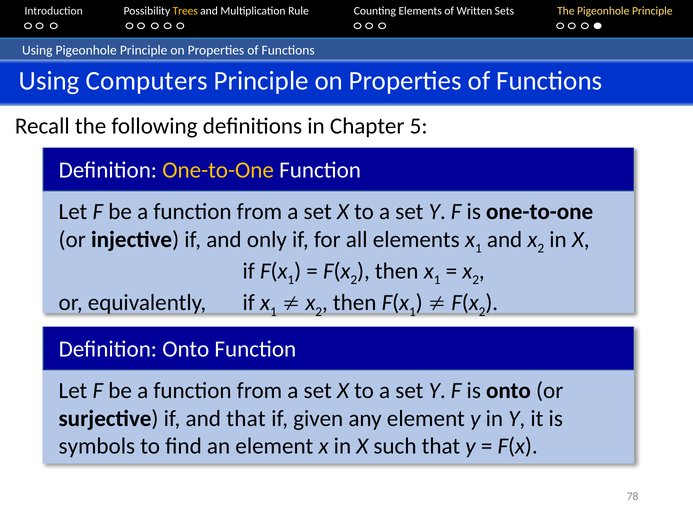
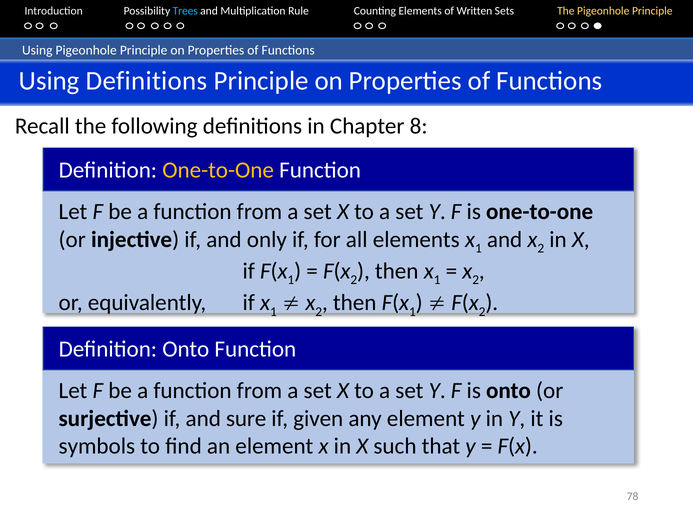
Trees colour: yellow -> light blue (185, 11)
Using Computers: Computers -> Definitions (147, 81)
5: 5 -> 8 (419, 126)
and that: that -> sure (246, 418)
